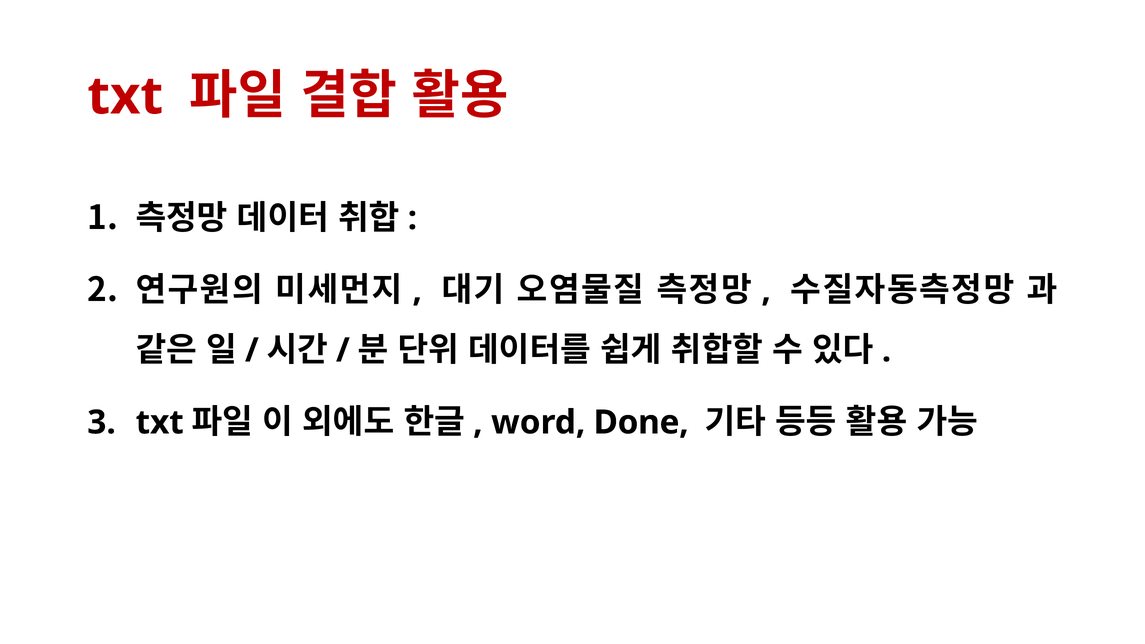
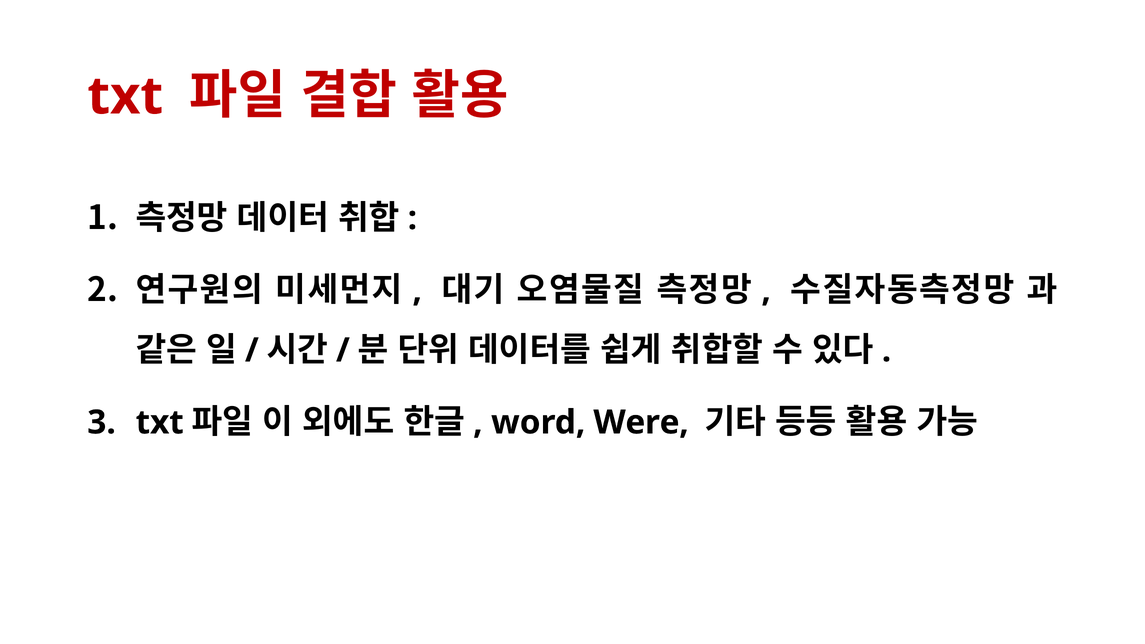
Done: Done -> Were (641, 422)
